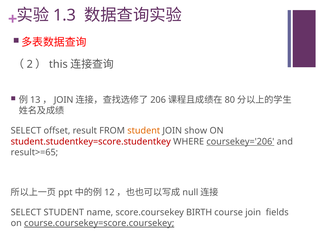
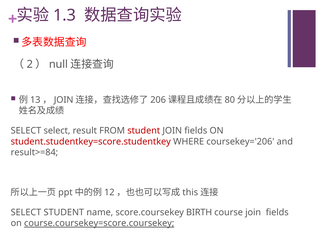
this: this -> null (58, 64)
SELECT offset: offset -> select (57, 130)
student colour: orange -> red (144, 130)
show: show -> fields (196, 130)
coursekey='206 underline: present -> none (240, 141)
result>=65: result>=65 -> result>=84 (34, 152)
null: null -> this (190, 192)
